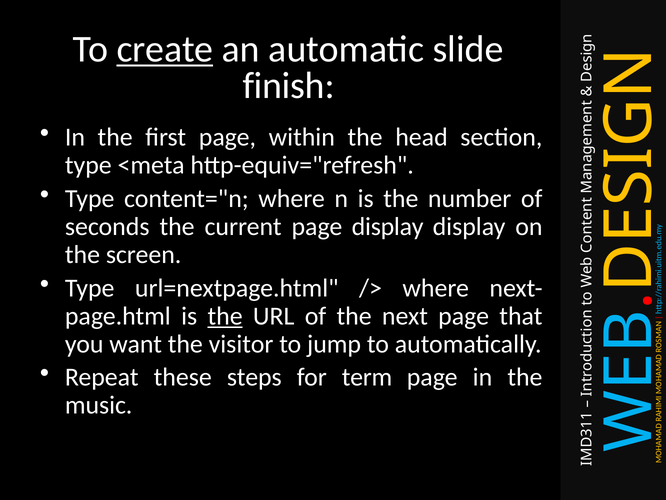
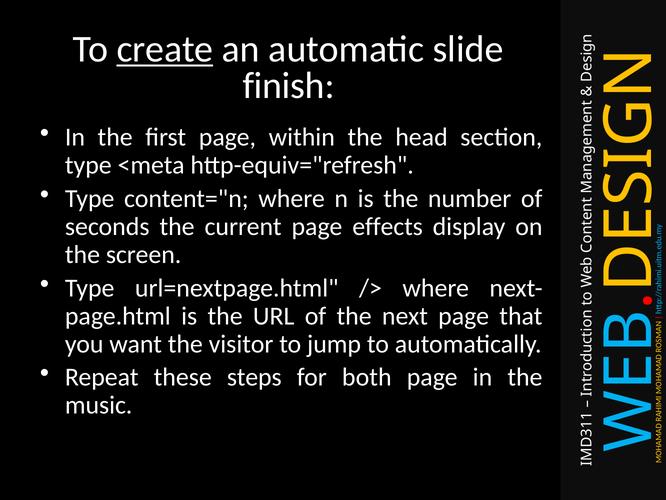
page display: display -> effects (388, 226)
the underline: present -> none (225, 316)
term: term -> both (367, 377)
